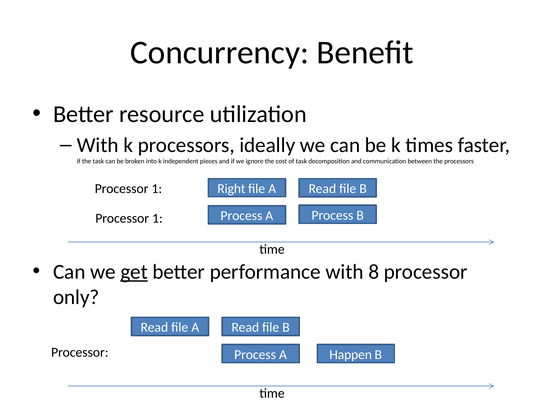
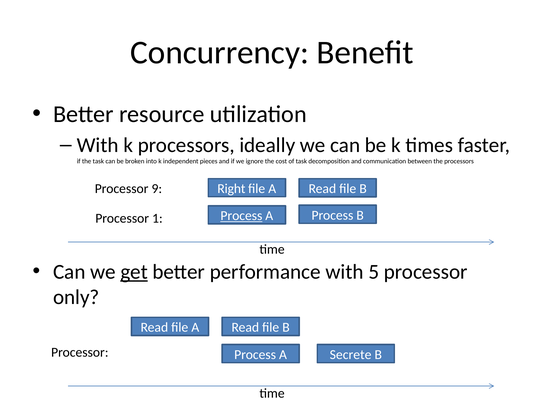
1: 1 -> 9 (157, 189)
Process underline: none -> present (241, 216)
8: 8 -> 5 (374, 272)
Happen: Happen -> Secrete (351, 355)
